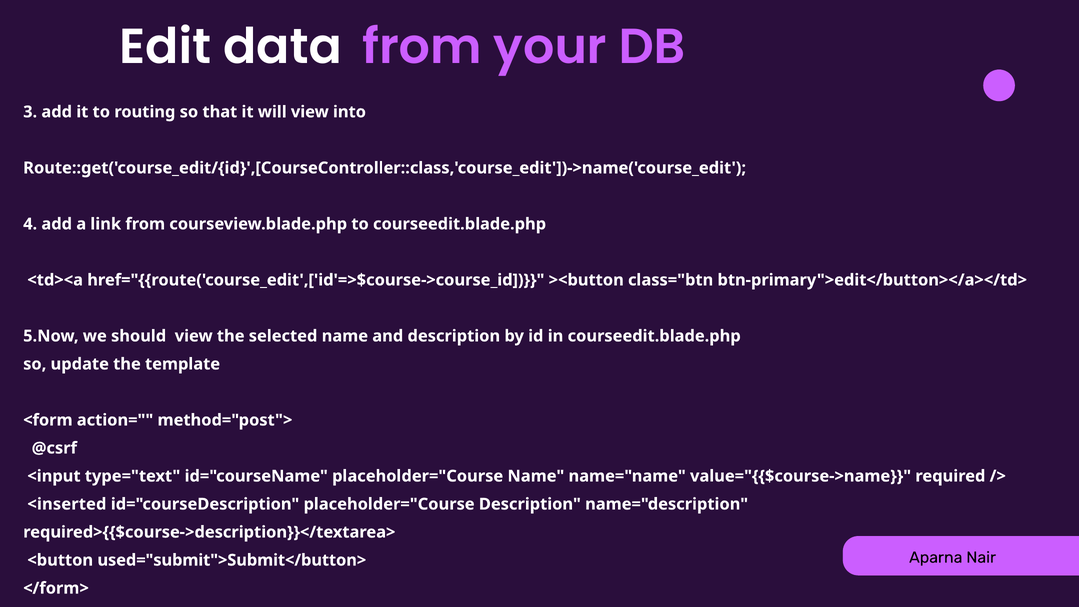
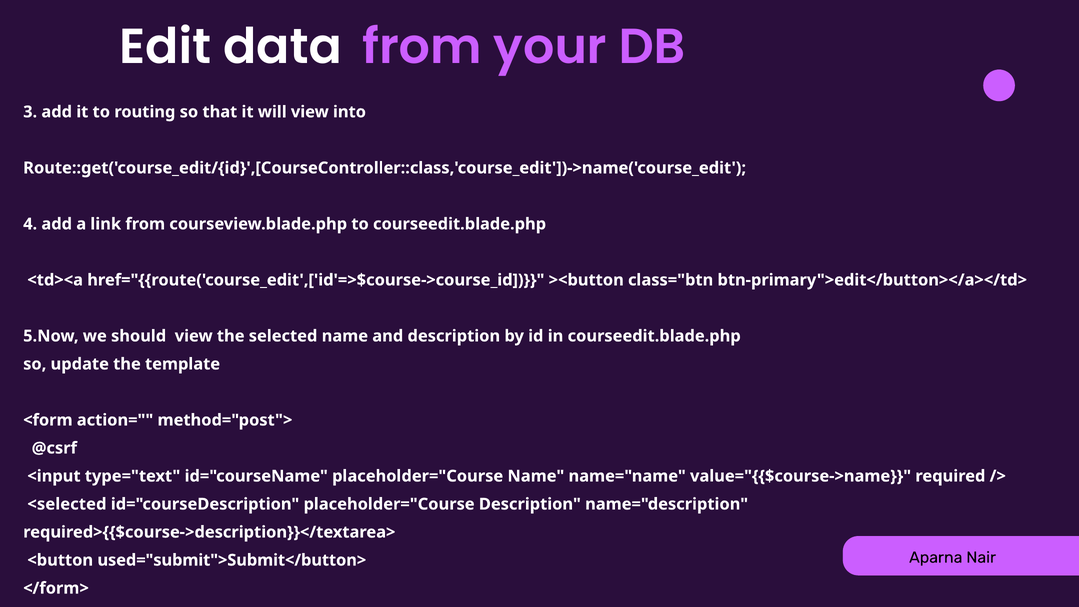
<inserted: <inserted -> <selected (67, 504)
